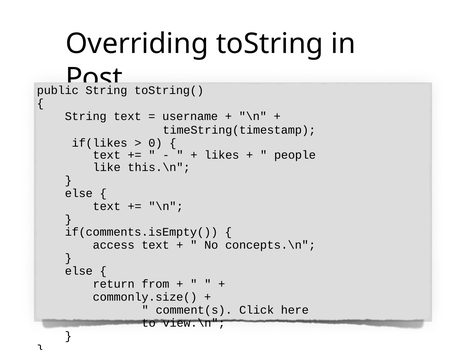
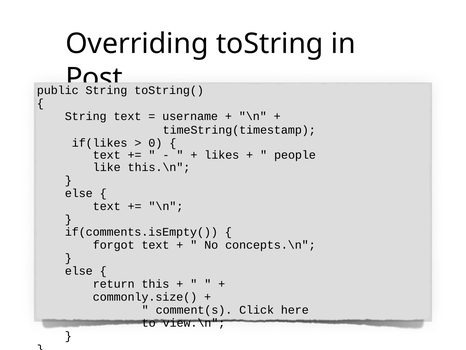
access: access -> forgot (114, 245)
from: from -> this (155, 284)
